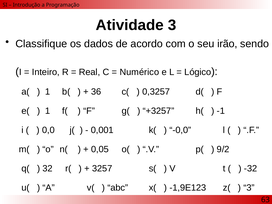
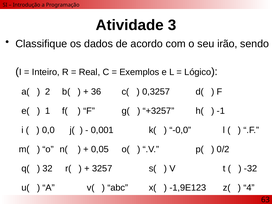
Numérico: Numérico -> Exemplos (139, 72)
1: 1 -> 2 (48, 92)
9/2: 9/2 -> 0/2 (223, 149)
3: 3 -> 4 (249, 188)
